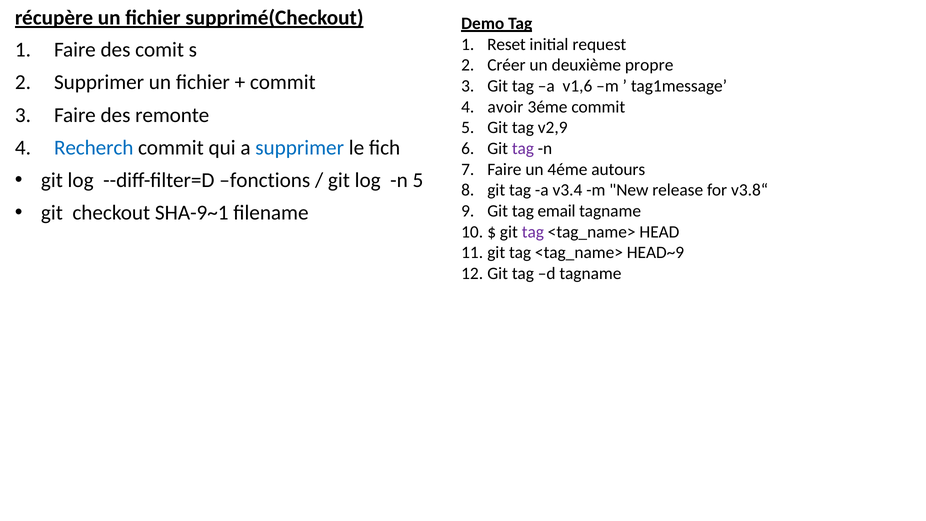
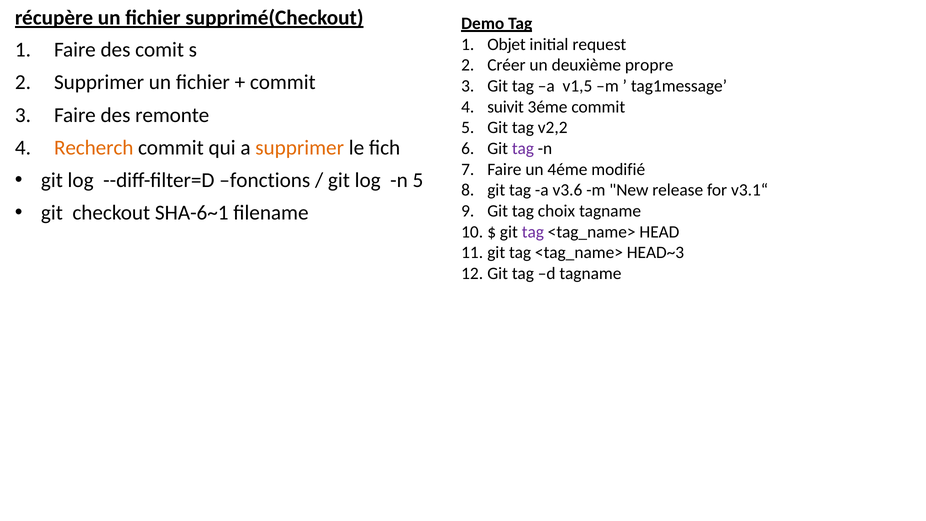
Reset: Reset -> Objet (507, 44)
v1,6: v1,6 -> v1,5 (577, 86)
avoir: avoir -> suivit (506, 107)
v2,9: v2,9 -> v2,2 (553, 128)
Recherch colour: blue -> orange (94, 148)
supprimer colour: blue -> orange (300, 148)
autours: autours -> modifié (618, 169)
v3.4: v3.4 -> v3.6 (567, 190)
v3.8“: v3.8“ -> v3.1“ (750, 190)
SHA-9~1: SHA-9~1 -> SHA-6~1 (192, 213)
email: email -> choix (556, 211)
HEAD~9: HEAD~9 -> HEAD~3 (655, 253)
